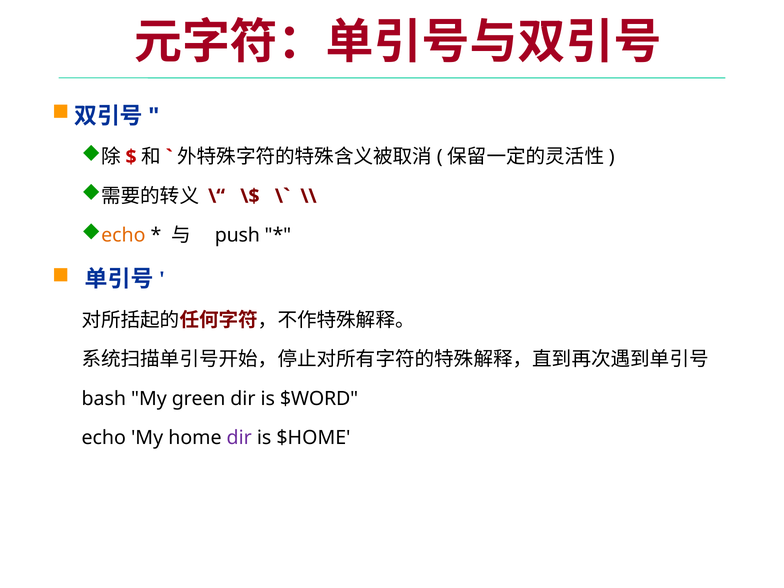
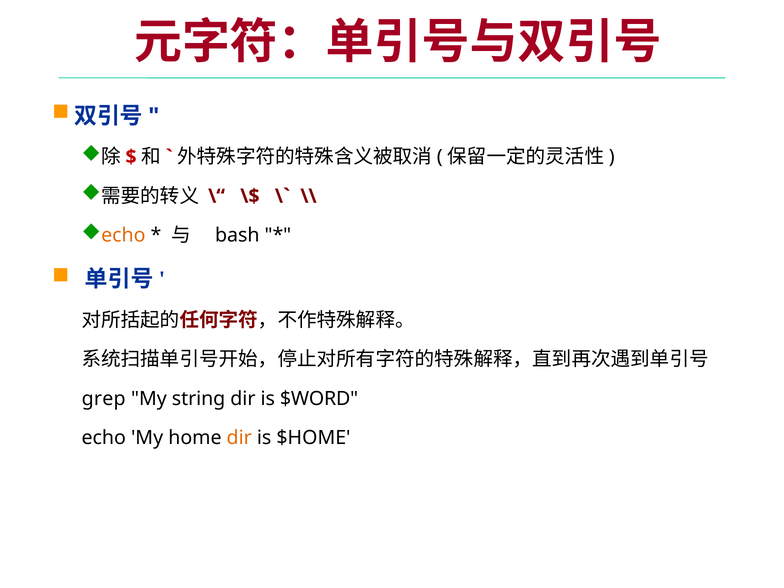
push: push -> bash (237, 235)
bash: bash -> grep (104, 399)
green: green -> string (199, 399)
dir colour: purple -> orange (239, 438)
